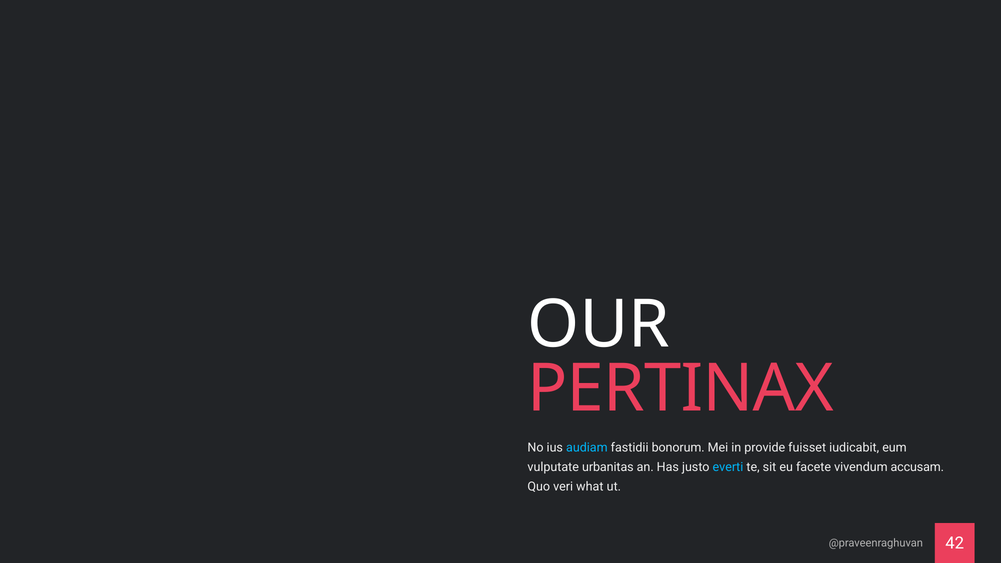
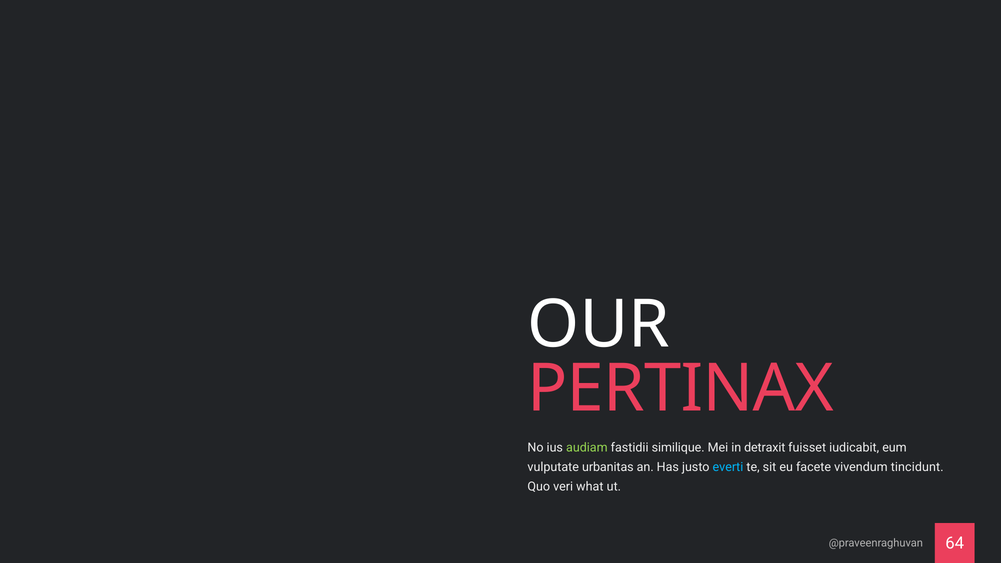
audiam colour: light blue -> light green (587, 448)
bonorum: bonorum -> similique (678, 448)
provide: provide -> detraxit (765, 448)
accusam: accusam -> tincidunt (917, 467)
42: 42 -> 64 (955, 543)
